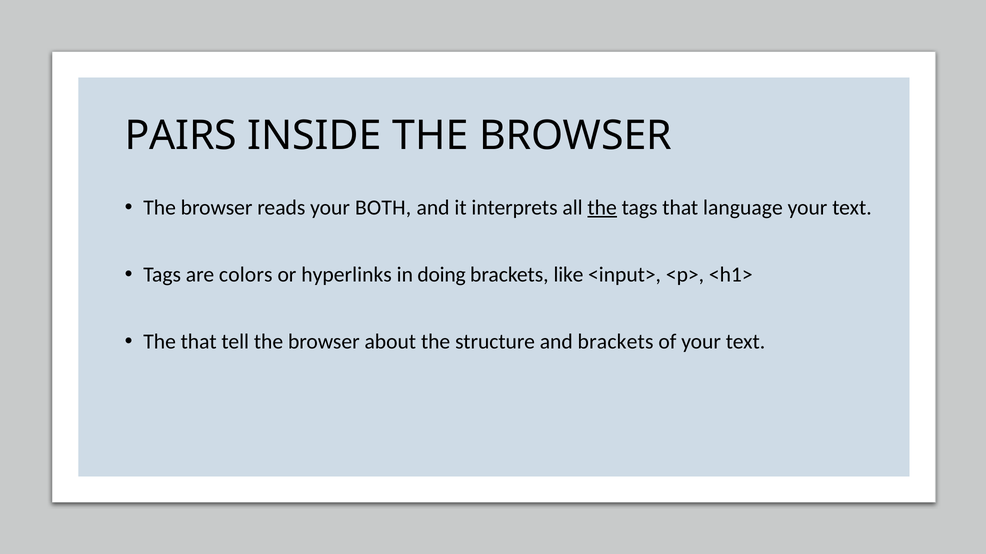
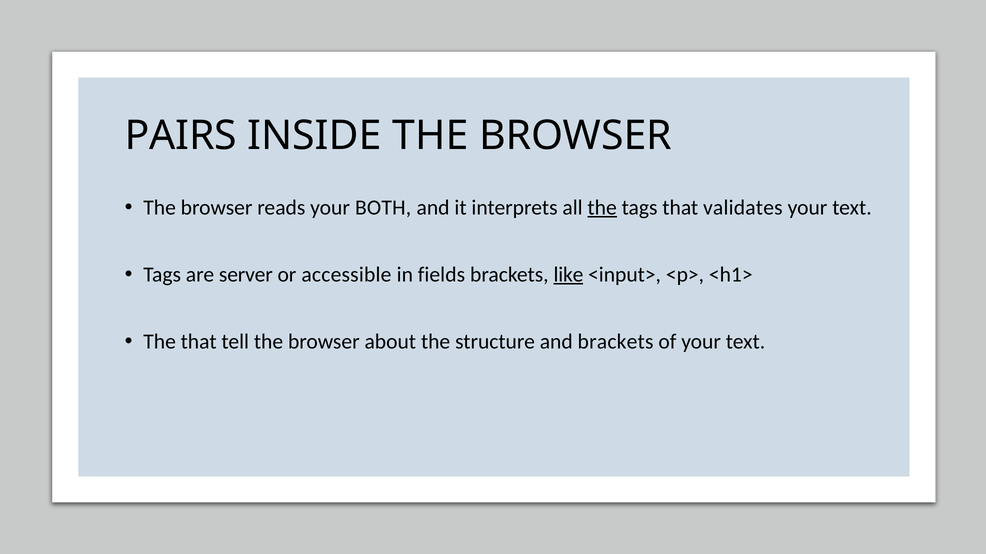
language: language -> validates (743, 208)
colors: colors -> server (246, 275)
hyperlinks: hyperlinks -> accessible (346, 275)
doing: doing -> fields (441, 275)
like underline: none -> present (568, 275)
